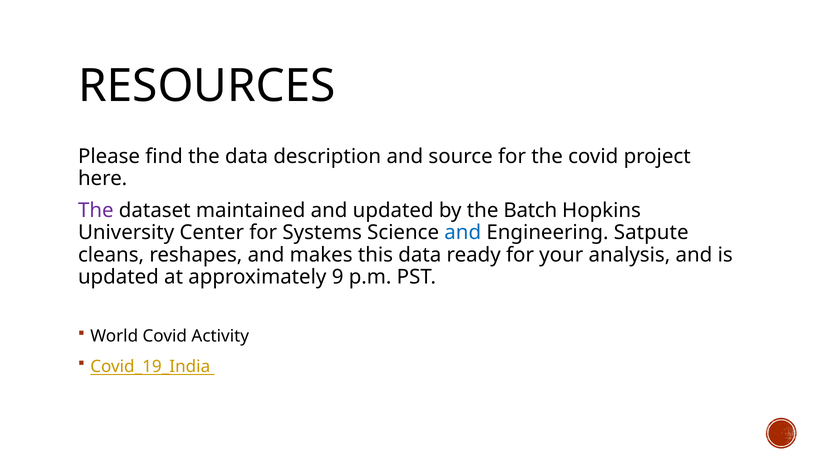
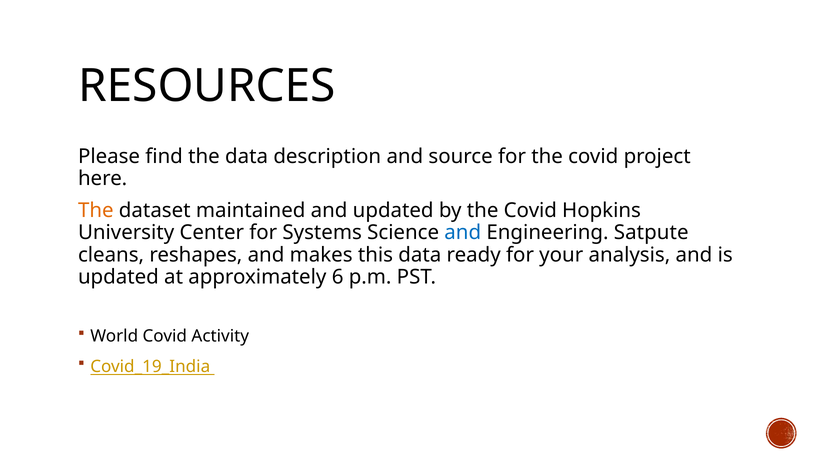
The colour: purple -> orange (96, 211)
by the Batch: Batch -> Covid (530, 211)
9: 9 -> 6 (338, 277)
